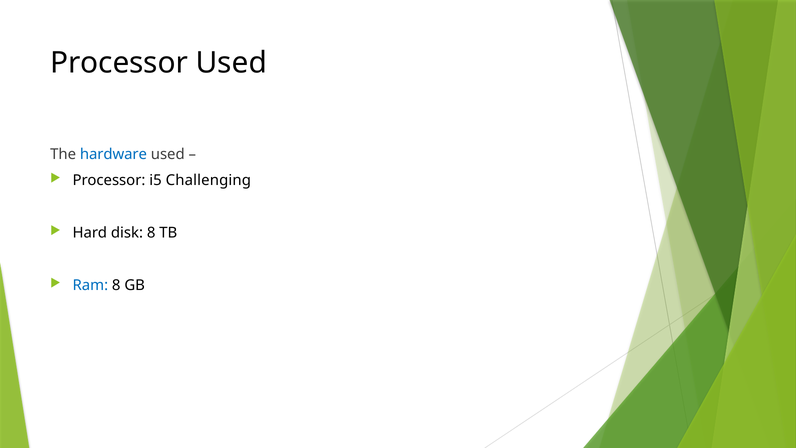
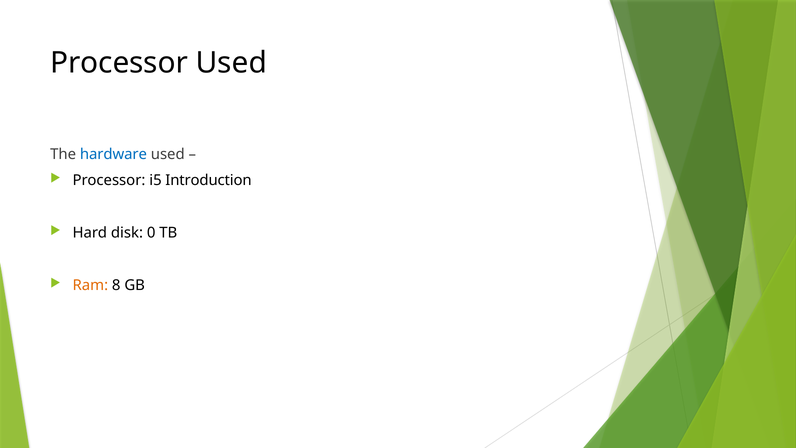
Challenging: Challenging -> Introduction (209, 180)
disk 8: 8 -> 0 (151, 233)
Ram colour: blue -> orange (90, 285)
